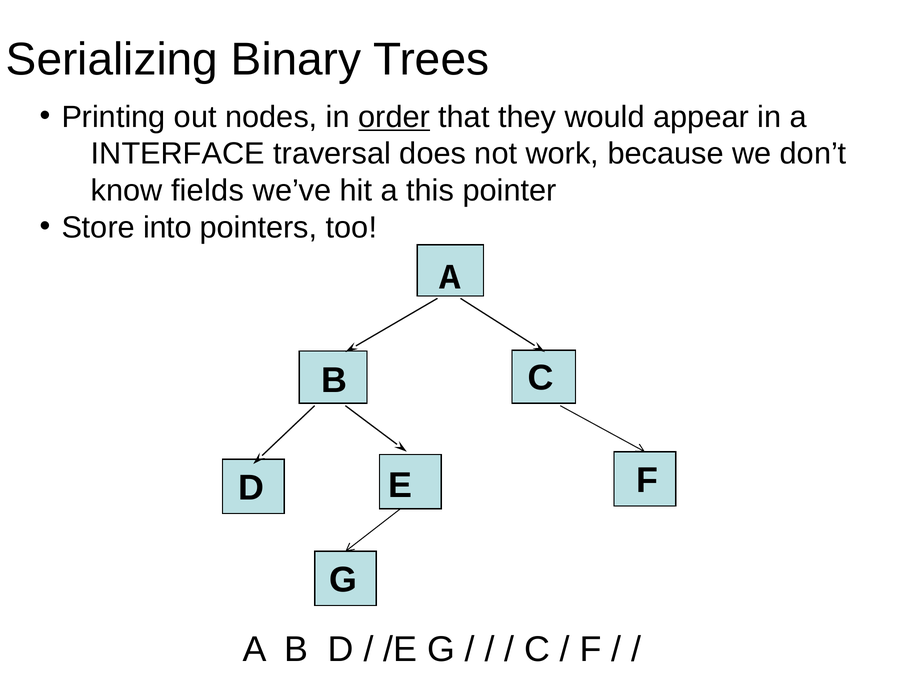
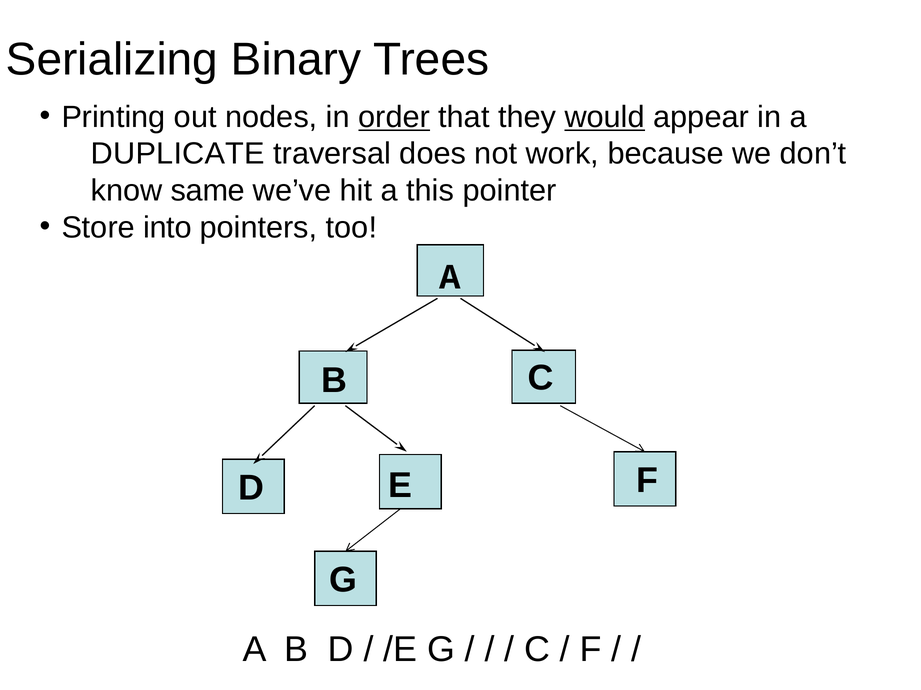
would underline: none -> present (605, 117)
INTERFACE: INTERFACE -> DUPLICATE (178, 154)
fields: fields -> same (208, 191)
